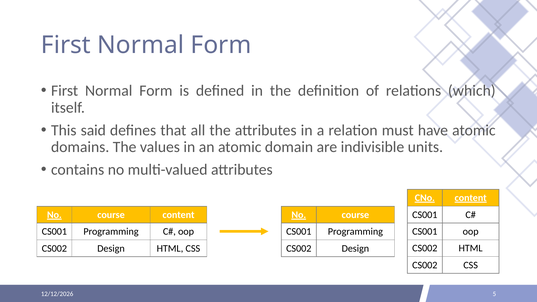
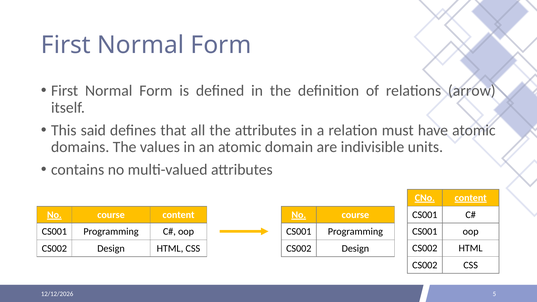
which: which -> arrow (472, 91)
